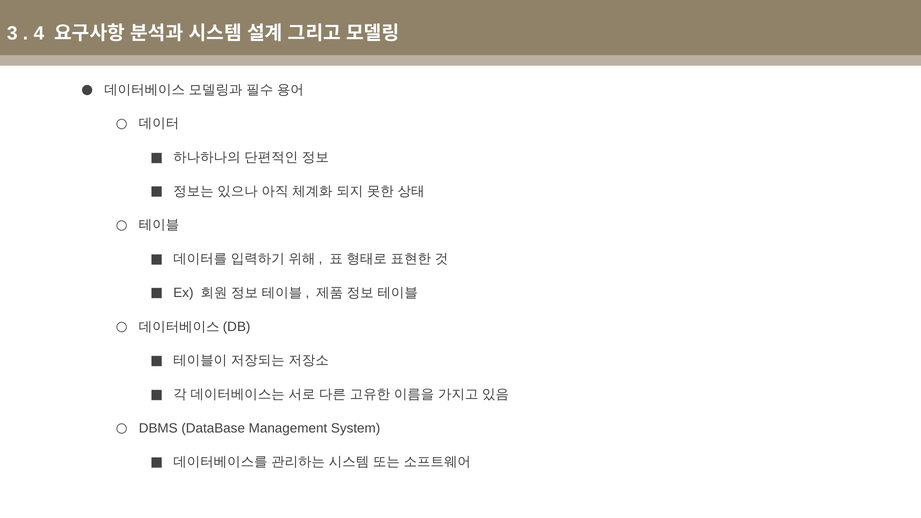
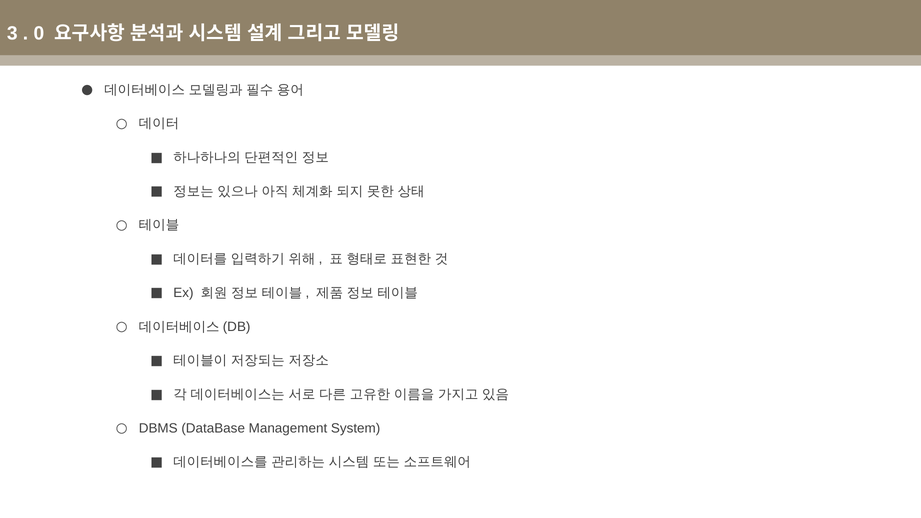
4: 4 -> 0 (39, 33)
